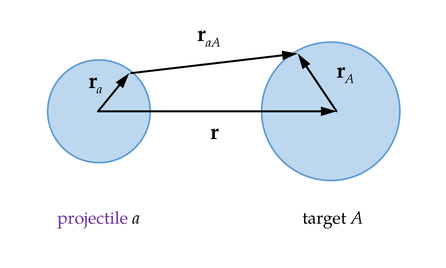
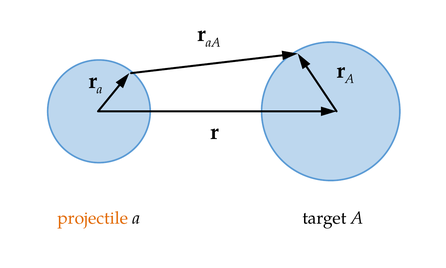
projectile colour: purple -> orange (93, 218)
